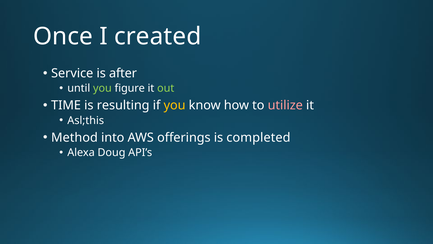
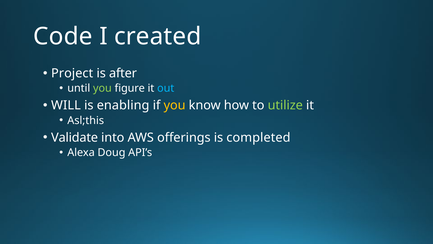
Once: Once -> Code (63, 36)
Service: Service -> Project (72, 73)
out colour: light green -> light blue (166, 88)
TIME: TIME -> WILL (66, 105)
resulting: resulting -> enabling (123, 105)
utilize colour: pink -> light green (285, 105)
Method: Method -> Validate (75, 137)
